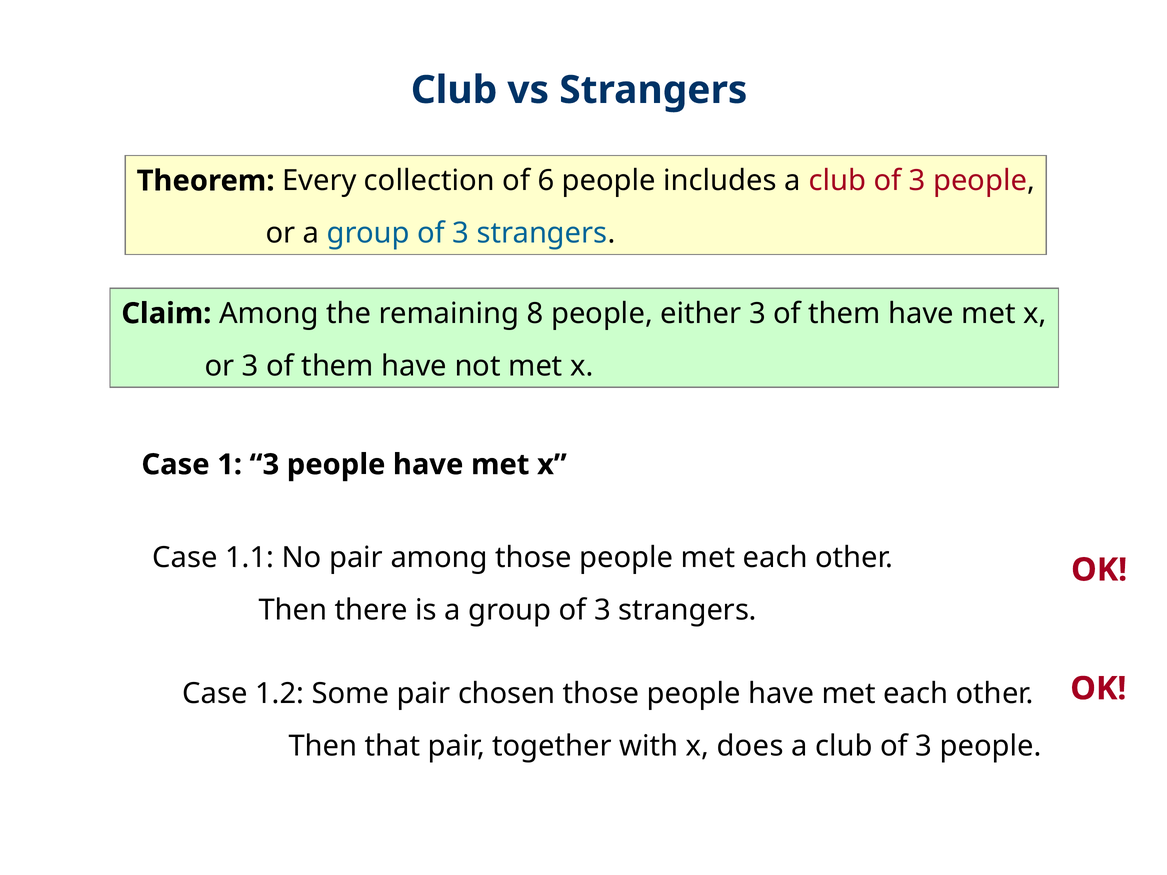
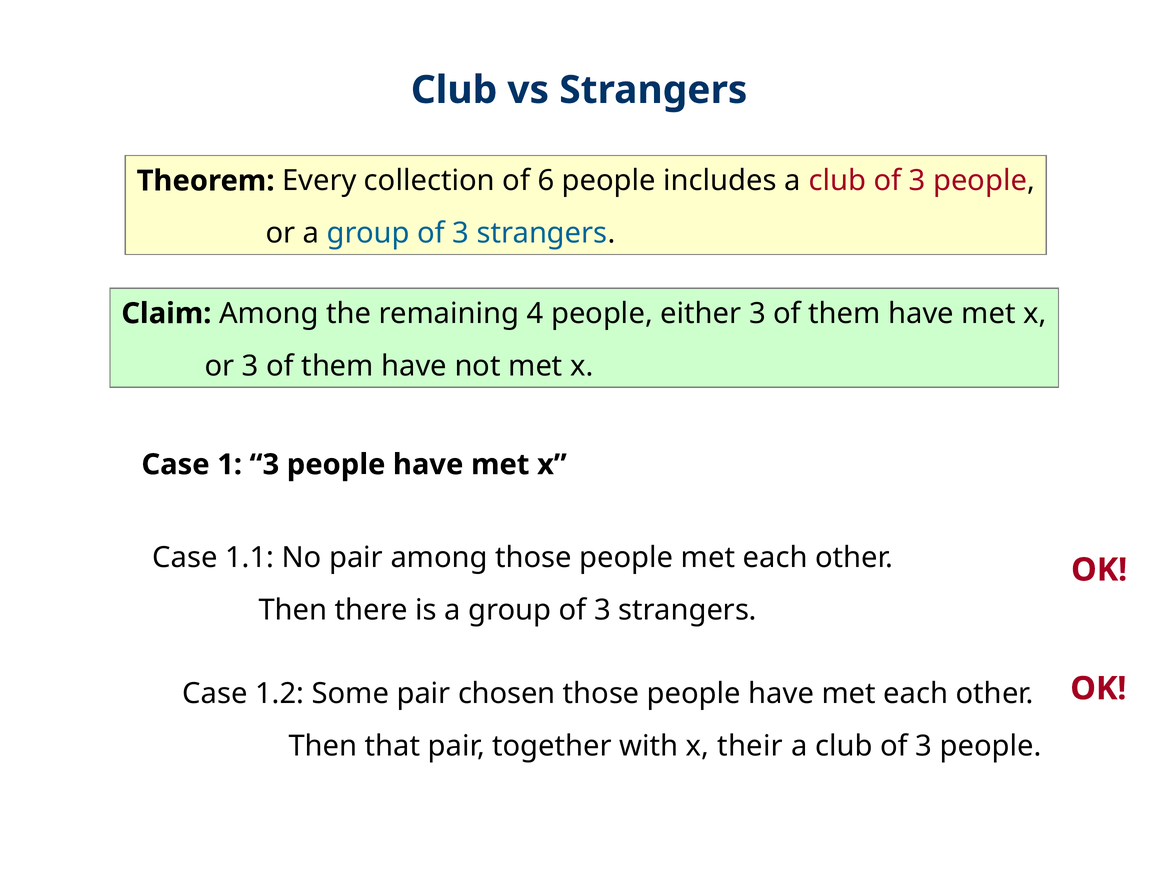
8: 8 -> 4 (535, 314)
does: does -> their (750, 747)
